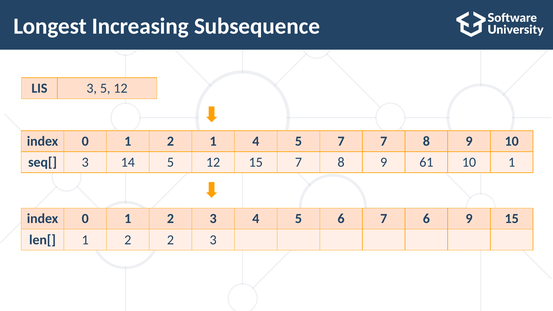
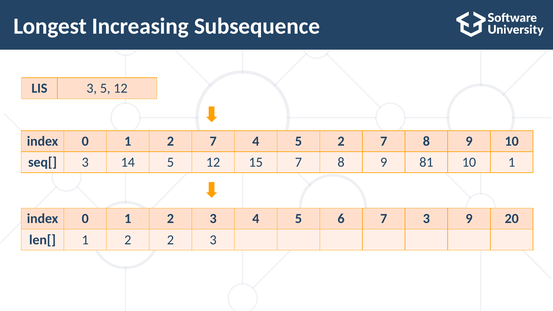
1 2 1: 1 -> 7 (213, 141)
5 7: 7 -> 2 (341, 141)
61: 61 -> 81 (426, 162)
7 6: 6 -> 3 (426, 219)
9 15: 15 -> 20 (512, 219)
